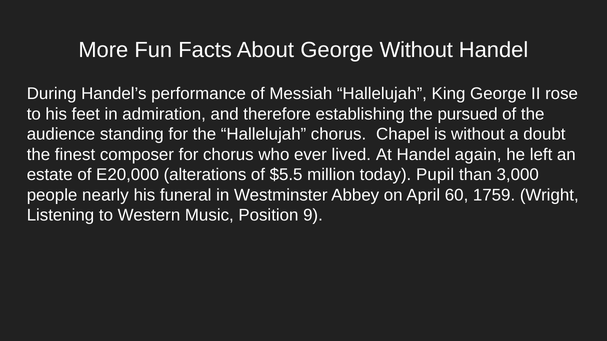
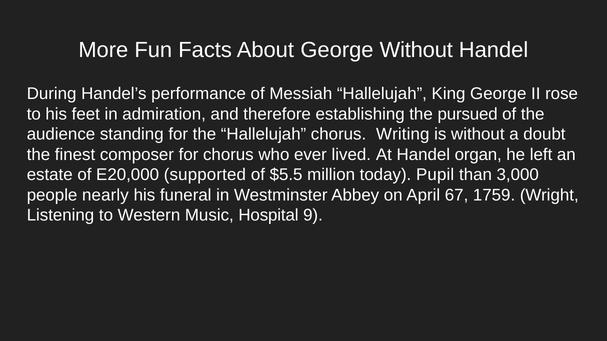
Chapel: Chapel -> Writing (403, 134)
again: again -> organ (478, 155)
alterations: alterations -> supported (205, 175)
60: 60 -> 67 (457, 195)
Position: Position -> Hospital (268, 215)
